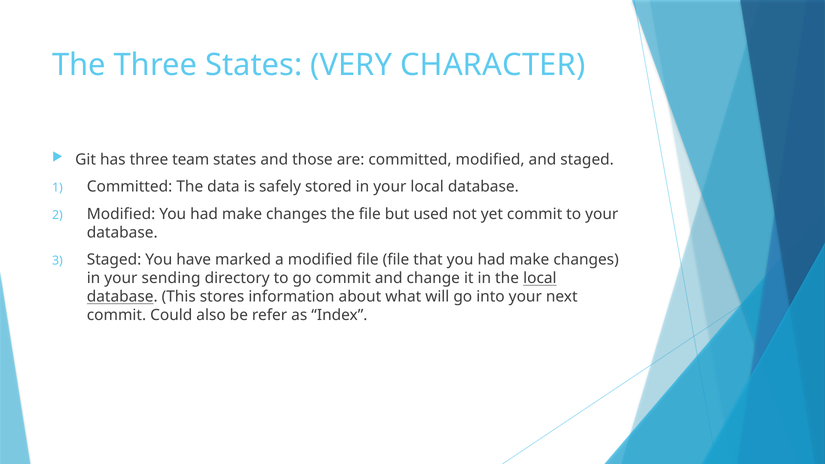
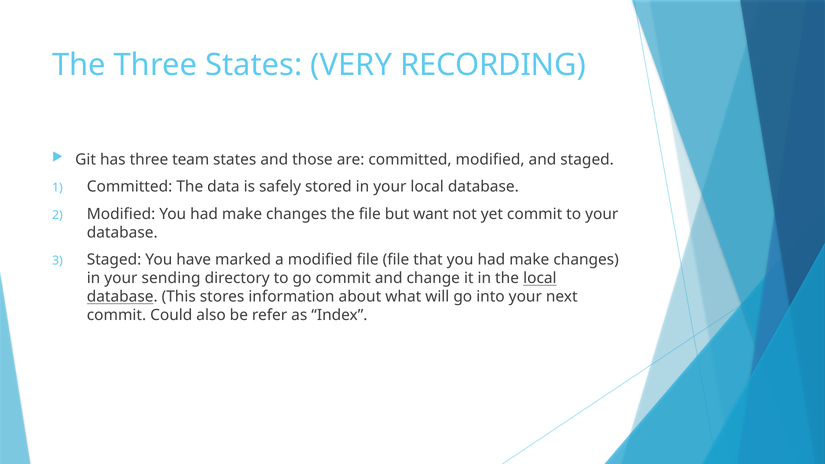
CHARACTER: CHARACTER -> RECORDING (493, 65)
used: used -> want (431, 214)
